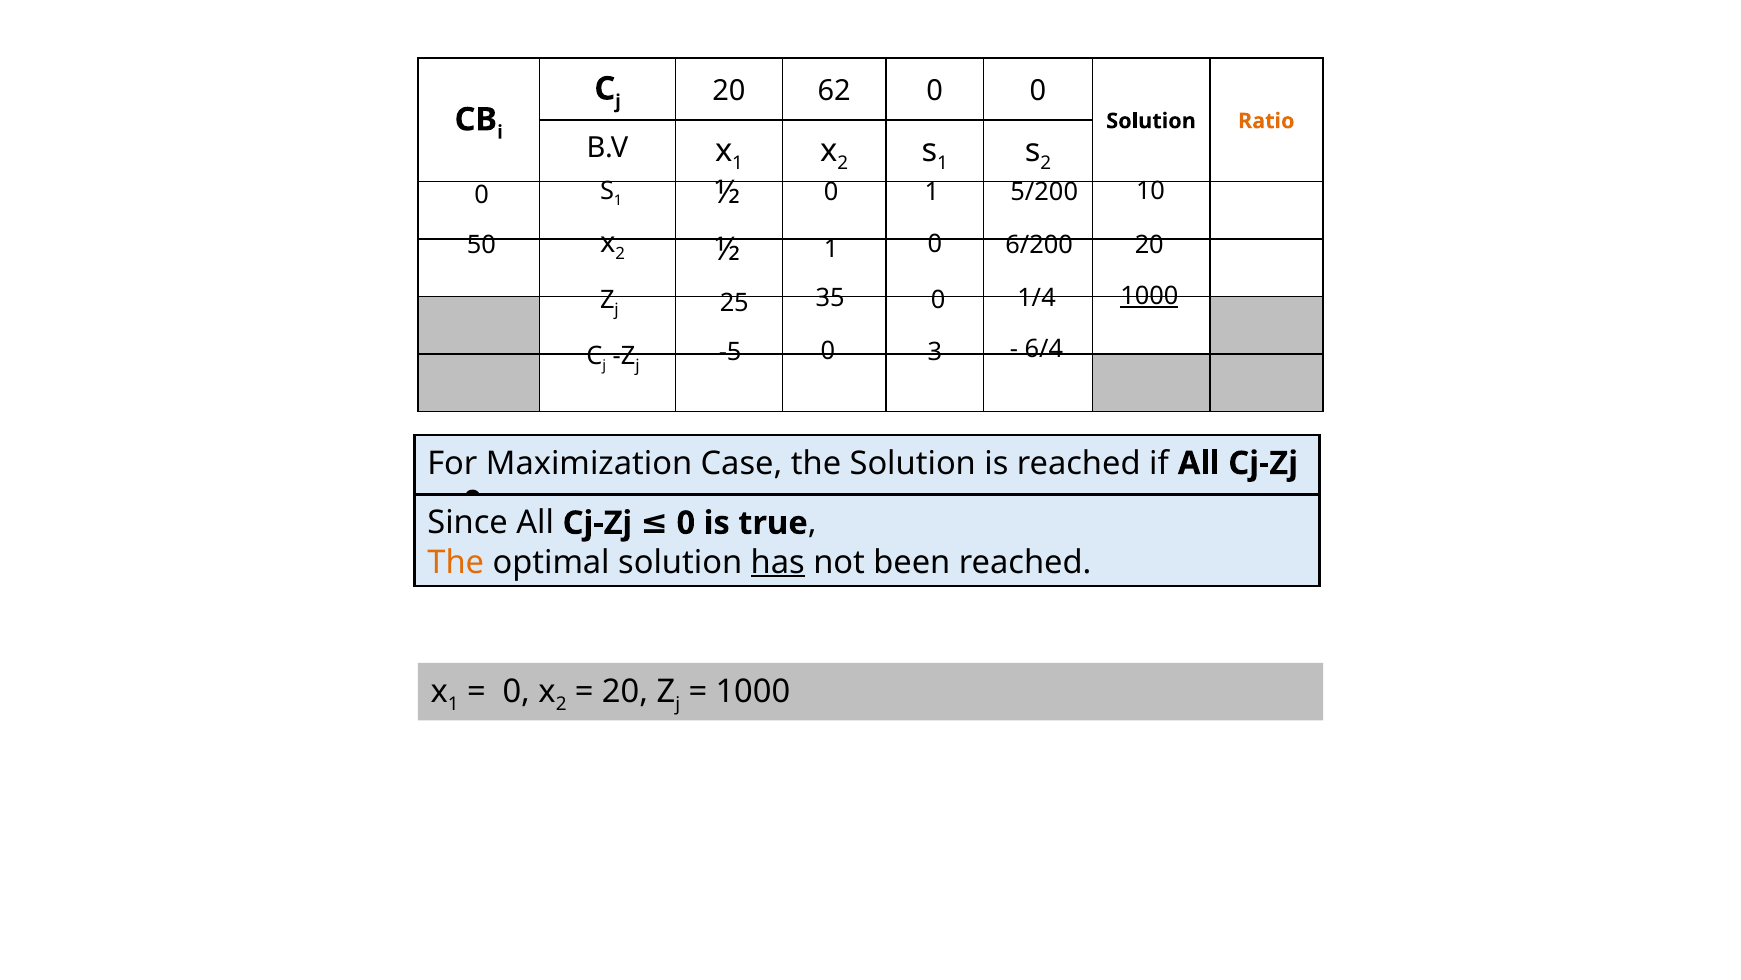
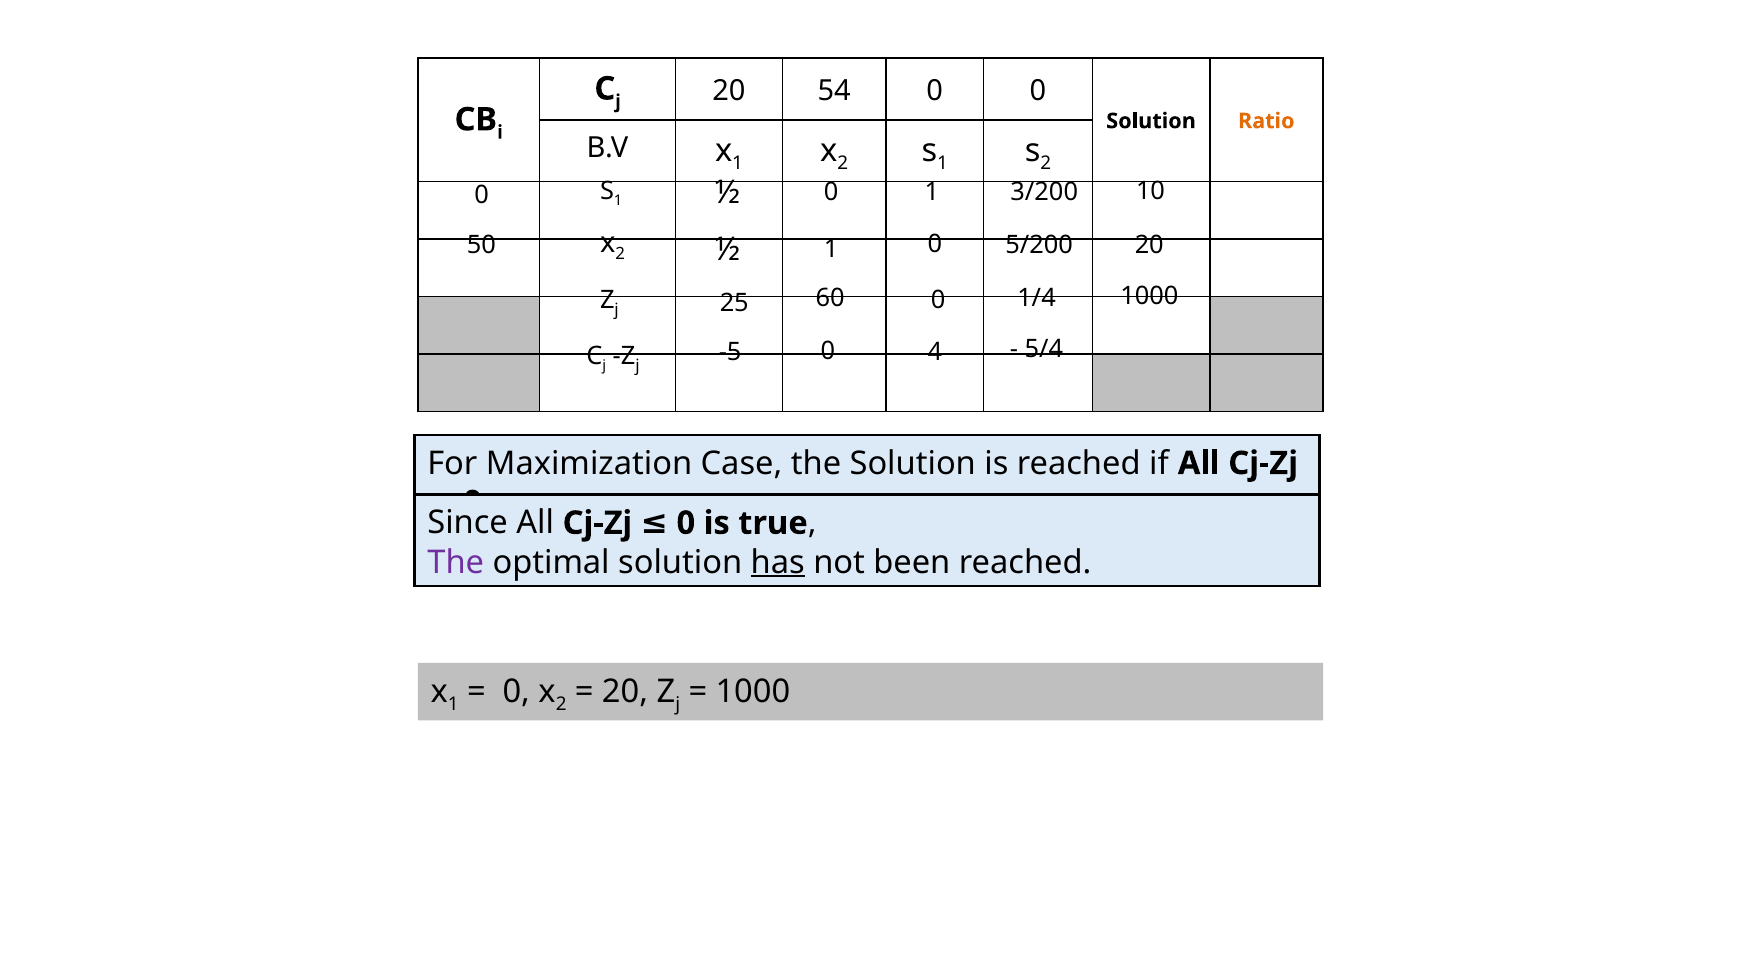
62: 62 -> 54 (834, 91)
5/200: 5/200 -> 3/200 (1044, 192)
6/200: 6/200 -> 5/200 (1039, 245)
35: 35 -> 60 (830, 298)
1000 underline: present -> none (1149, 296)
3: 3 -> 4 (935, 351)
6/4: 6/4 -> 5/4 (1044, 349)
The colour: orange -> purple (456, 562)
